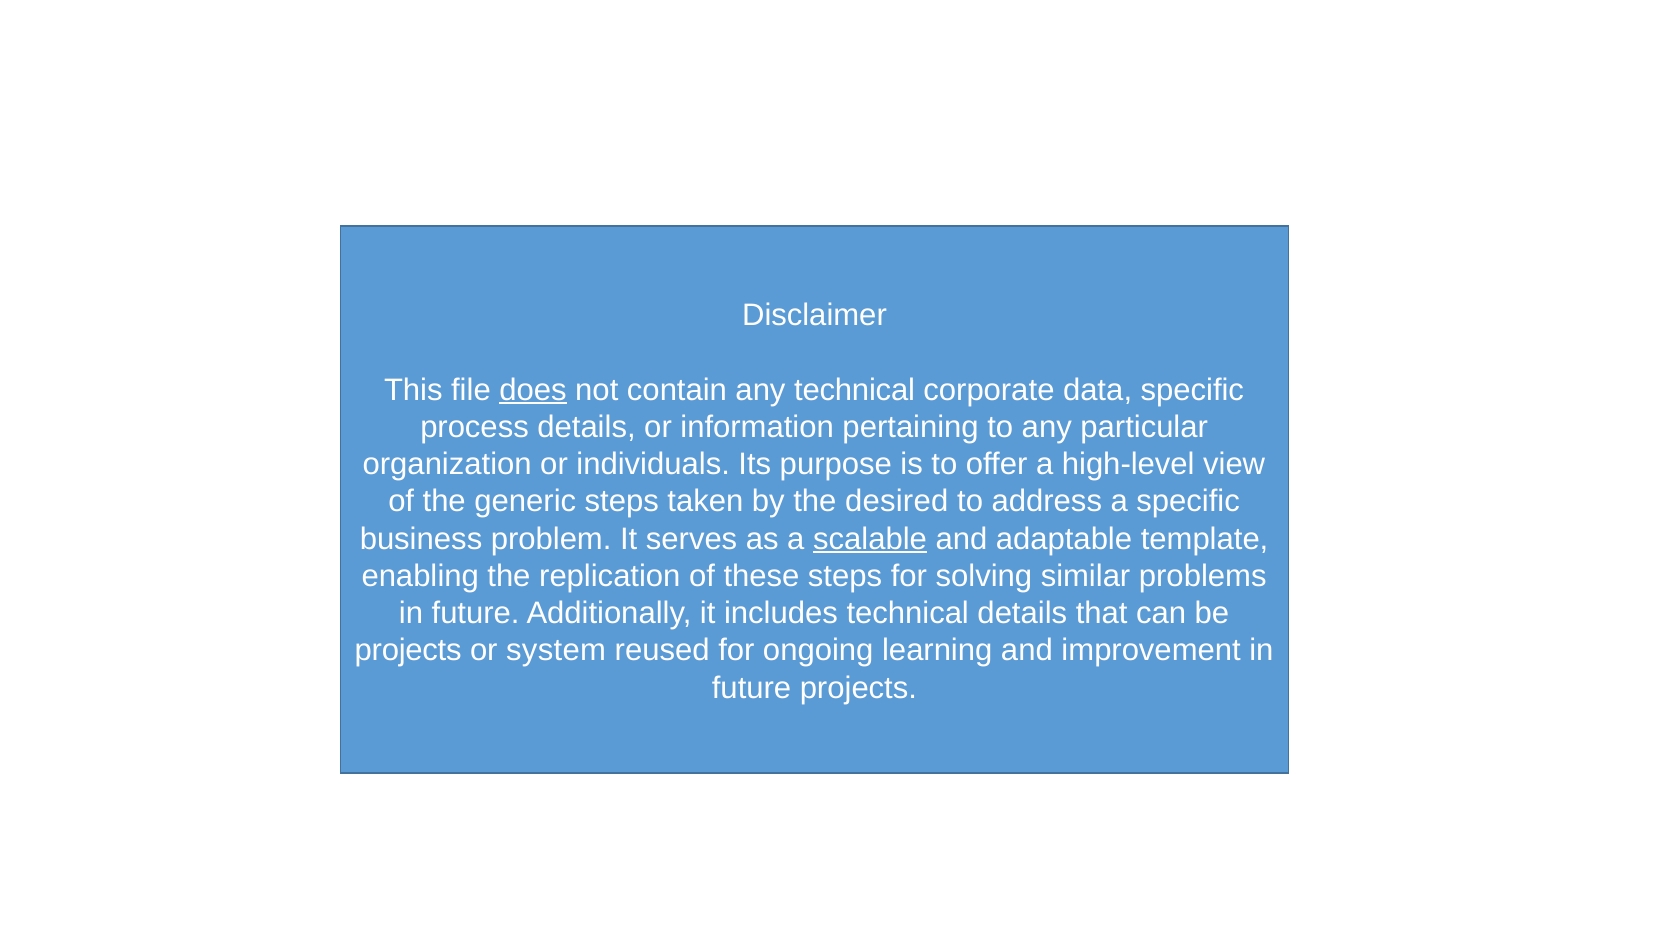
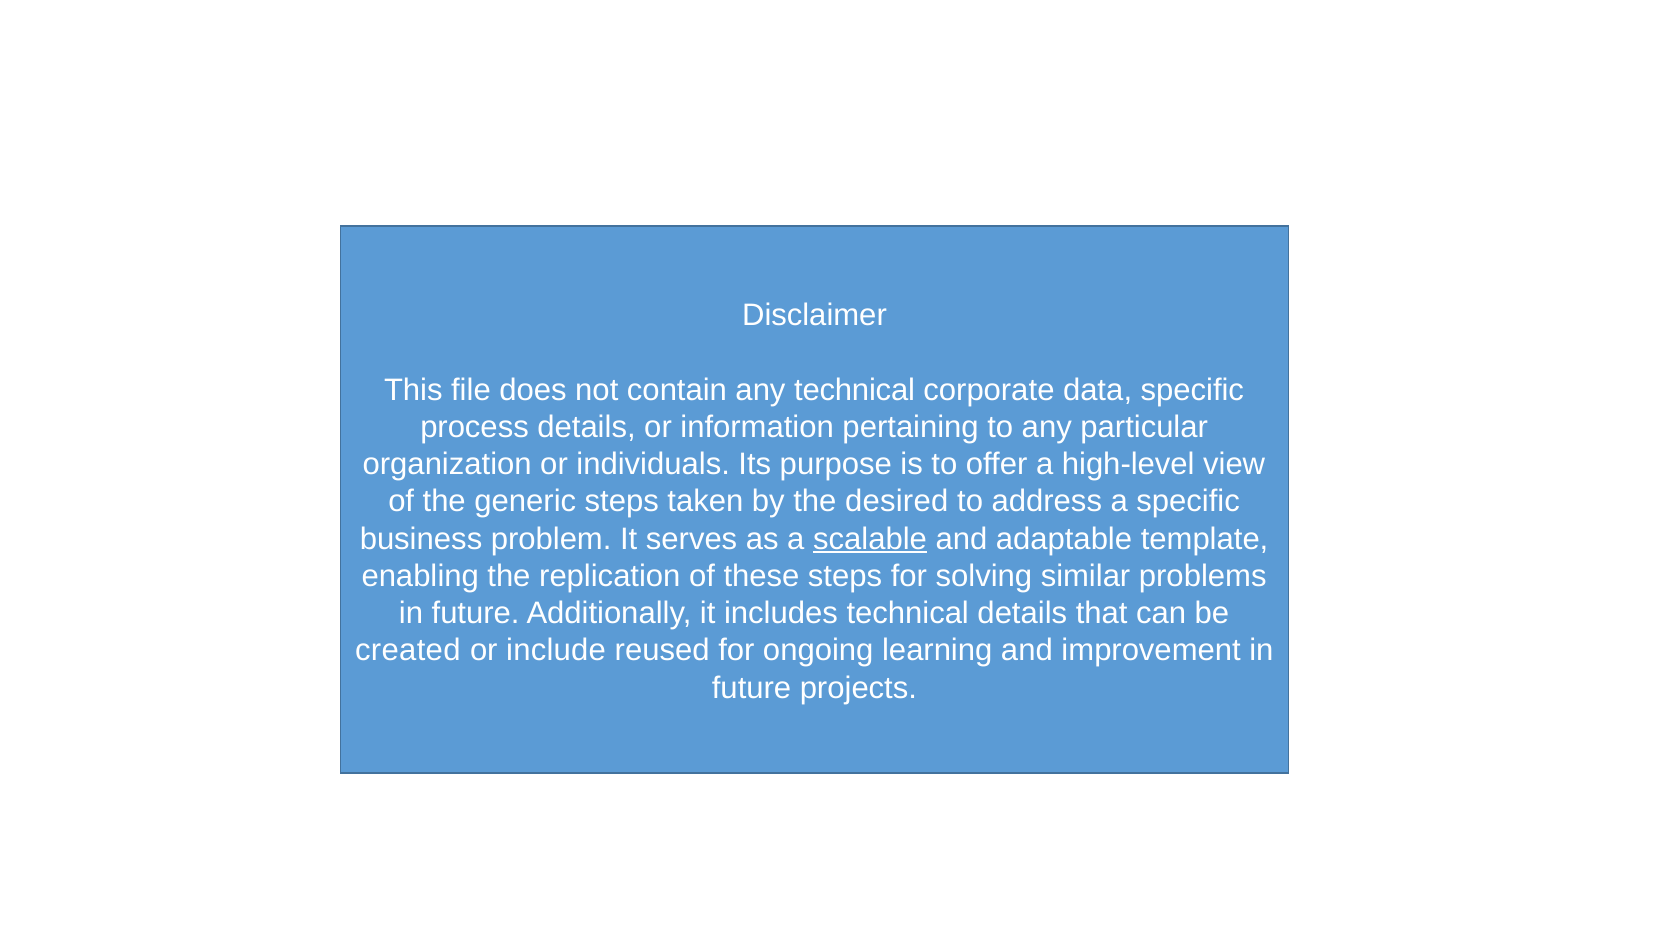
does underline: present -> none (533, 390)
projects: projects -> created (408, 651)
system: system -> include (556, 651)
